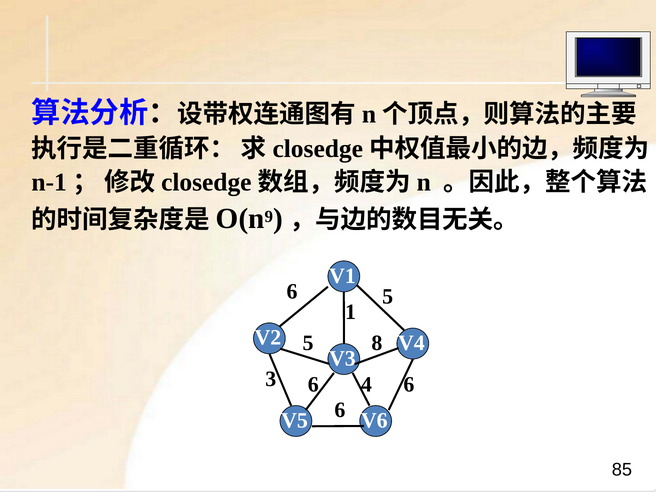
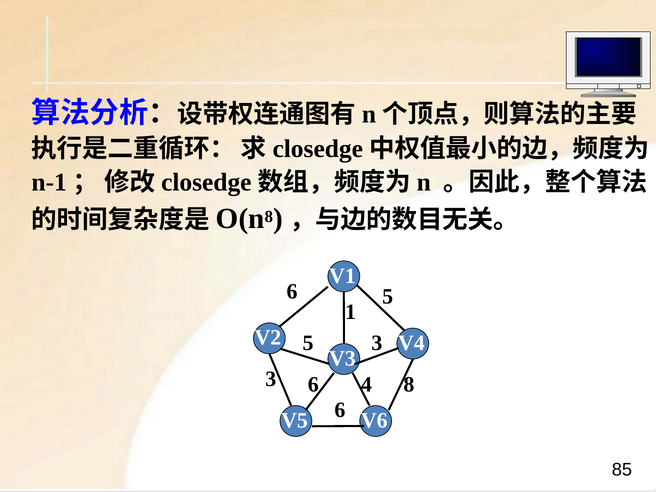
9: 9 -> 8 (269, 216)
5 8: 8 -> 3 (377, 343)
4 6: 6 -> 8 (409, 384)
